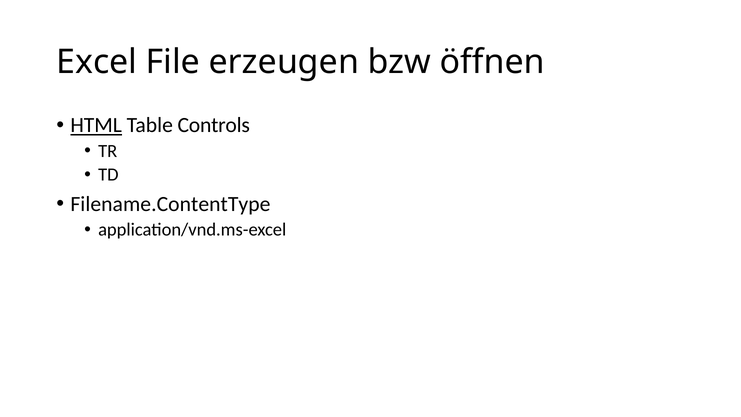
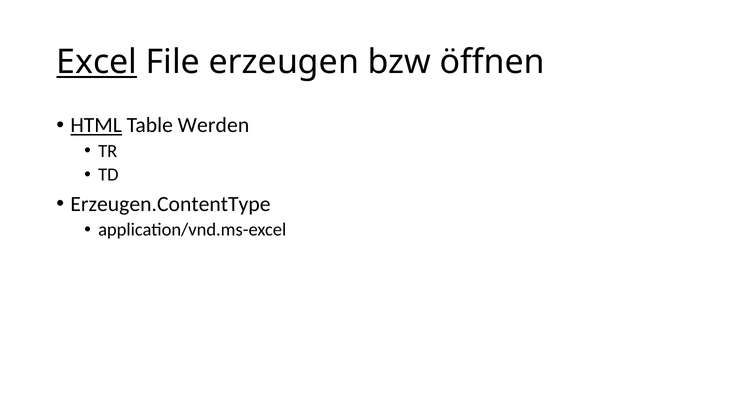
Excel underline: none -> present (97, 62)
Controls: Controls -> Werden (214, 125)
Filename.ContentType: Filename.ContentType -> Erzeugen.ContentType (170, 204)
